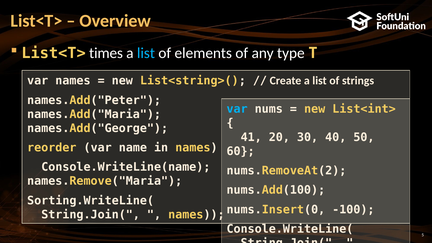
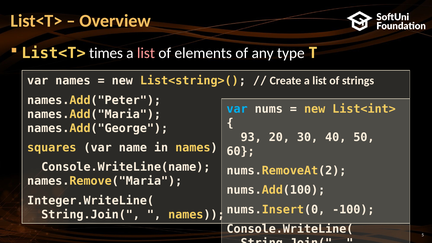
list colour: light blue -> pink (146, 53)
41: 41 -> 93 (251, 137)
reorder: reorder -> squares (52, 148)
Sorting.WriteLine(: Sorting.WriteLine( -> Integer.WriteLine( (91, 201)
